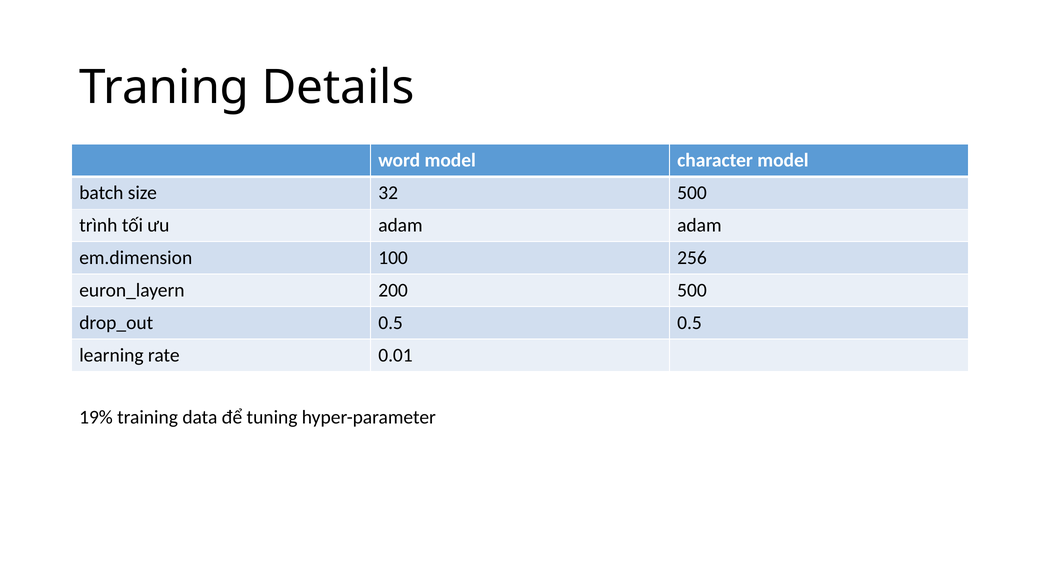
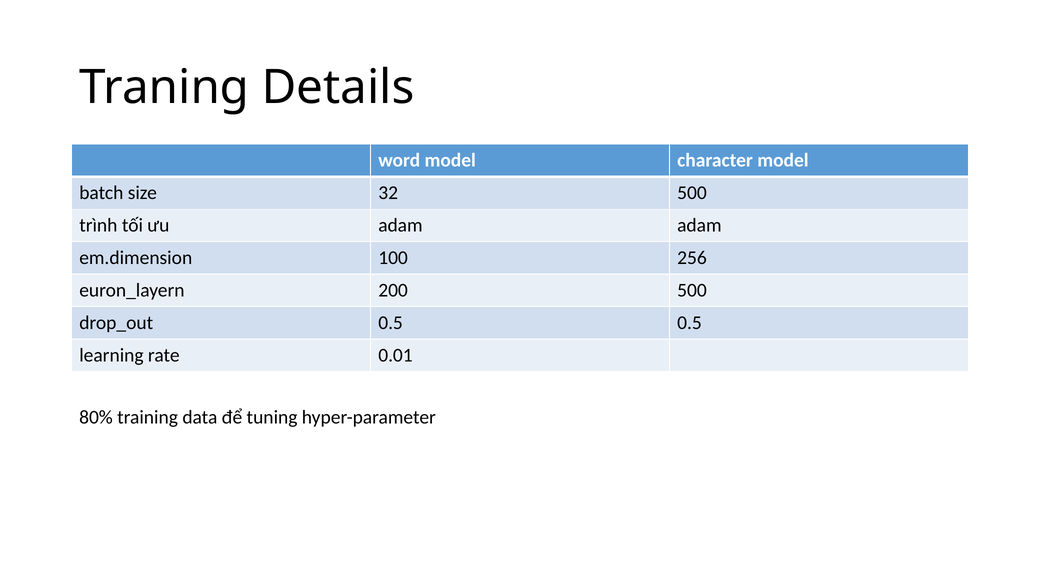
19%: 19% -> 80% (96, 417)
